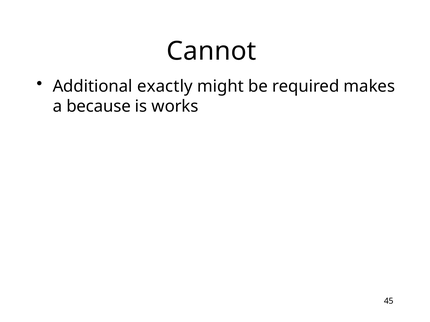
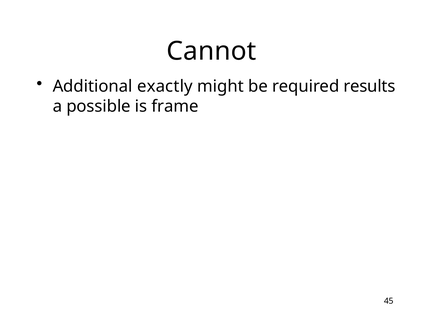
makes: makes -> results (369, 87)
because: because -> possible (99, 107)
works: works -> frame (175, 107)
